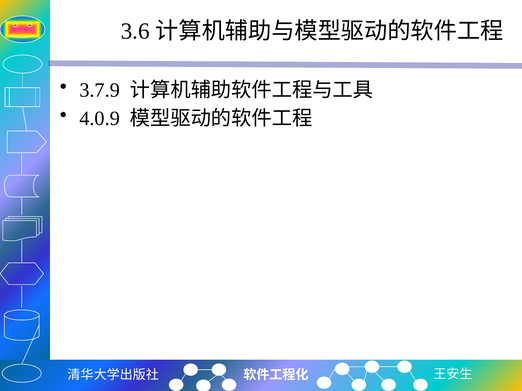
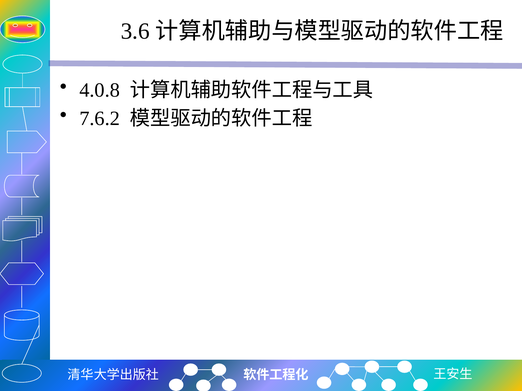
3.7.9: 3.7.9 -> 4.0.8 (100, 90)
4.0.9: 4.0.9 -> 7.6.2 (100, 119)
